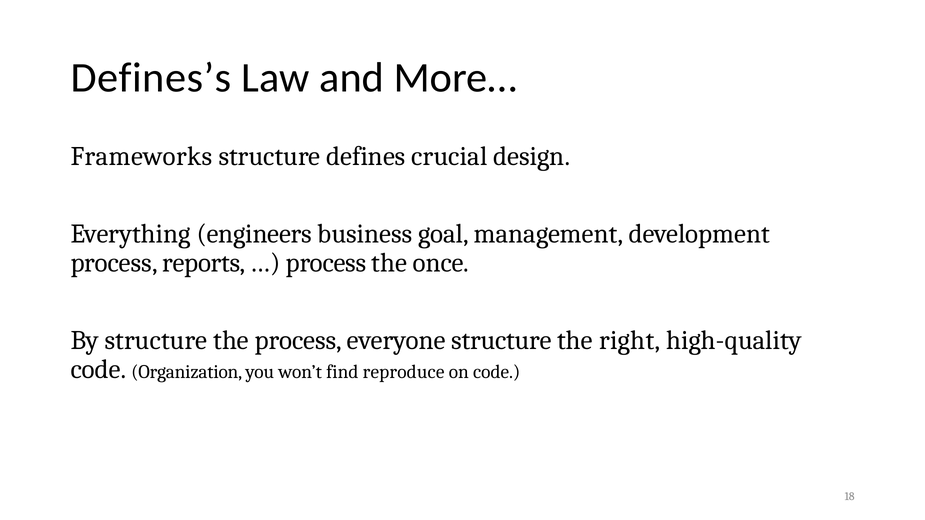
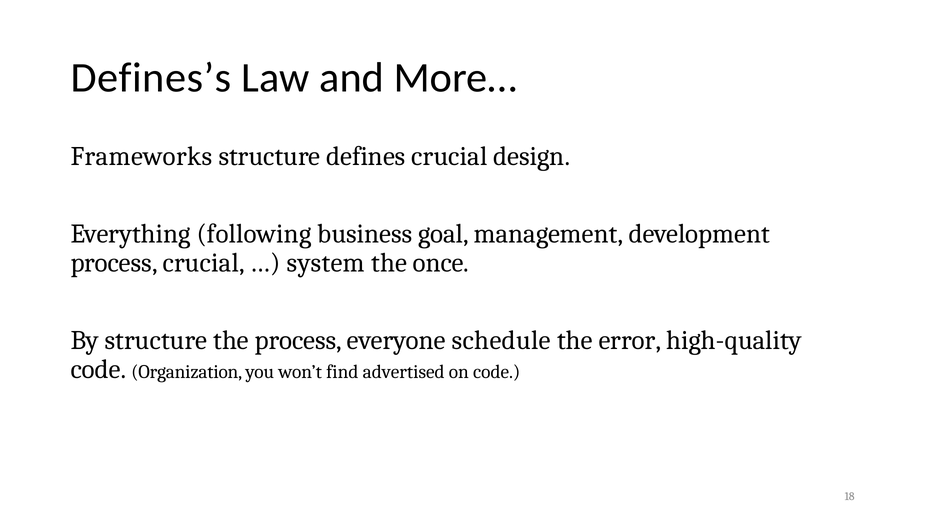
engineers: engineers -> following (254, 234)
process reports: reports -> crucial (204, 263)
process: process -> system (326, 263)
everyone structure: structure -> schedule (501, 341)
right: right -> error (630, 341)
reproduce: reproduce -> advertised (404, 372)
